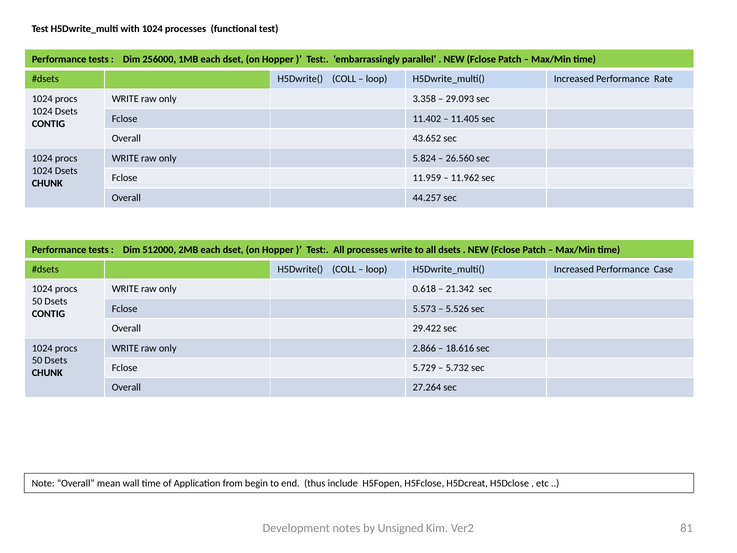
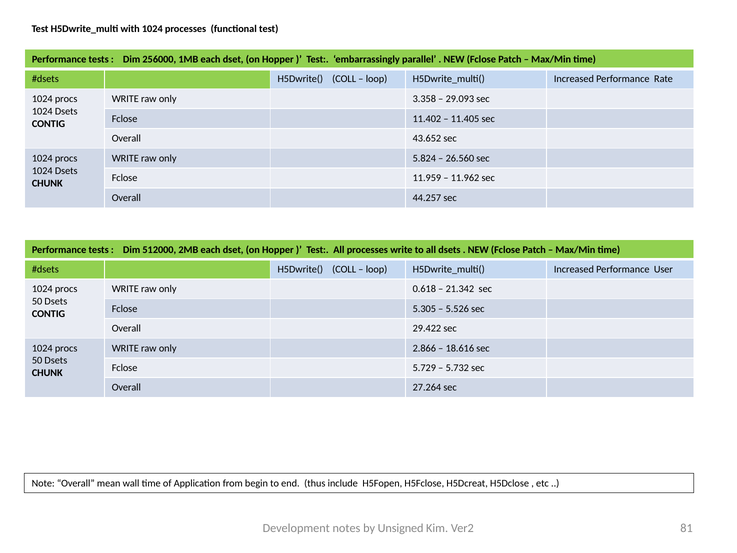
Case: Case -> User (663, 269)
5.573: 5.573 -> 5.305 (424, 309)
